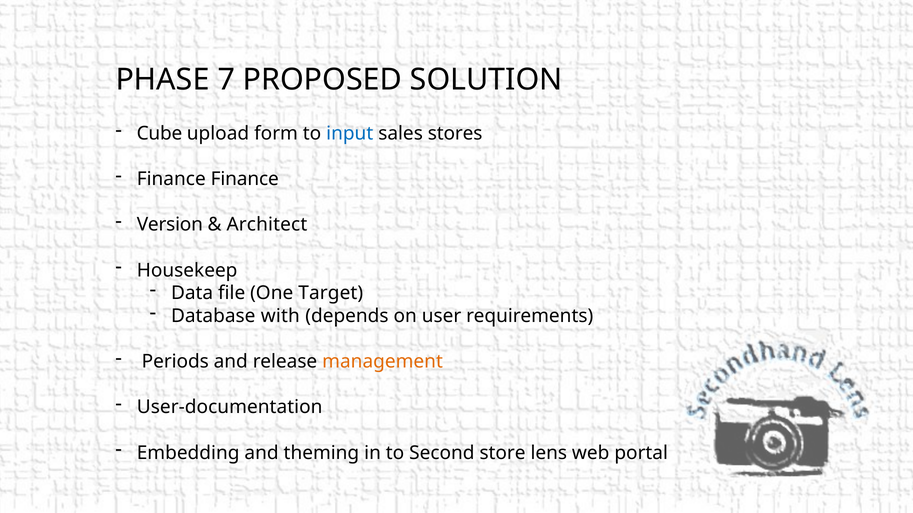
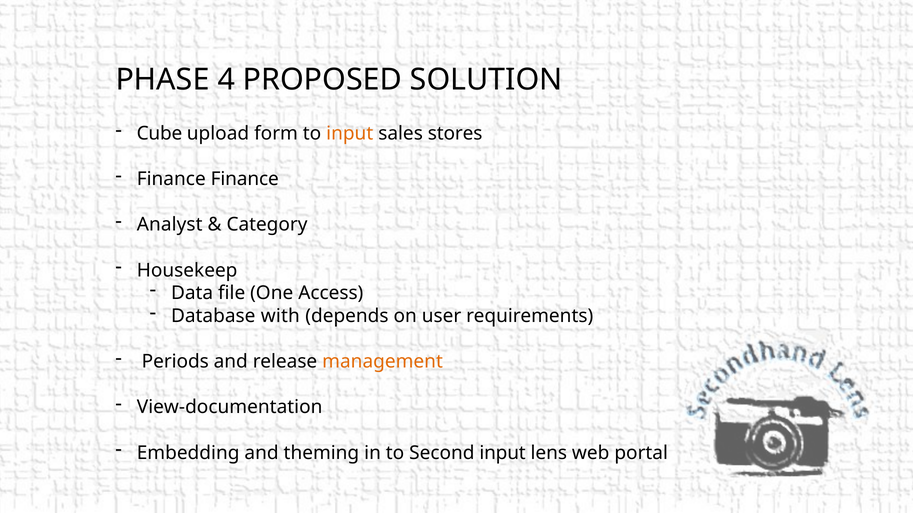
7: 7 -> 4 (226, 80)
input colour: blue -> orange (350, 134)
Version: Version -> Analyst (170, 225)
Architect: Architect -> Category (267, 225)
Target: Target -> Access (331, 293)
User-documentation: User-documentation -> View-documentation (230, 408)
Second store: store -> input (503, 453)
